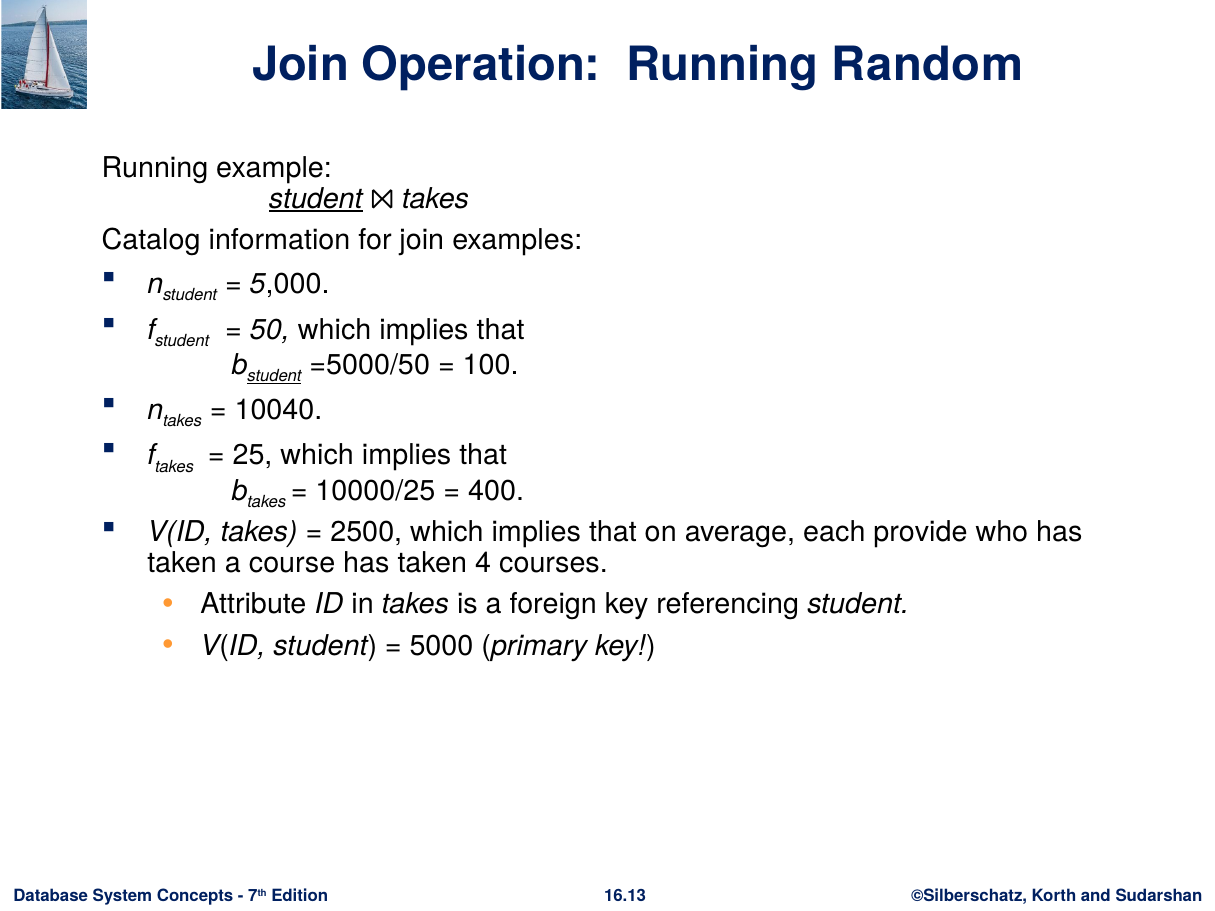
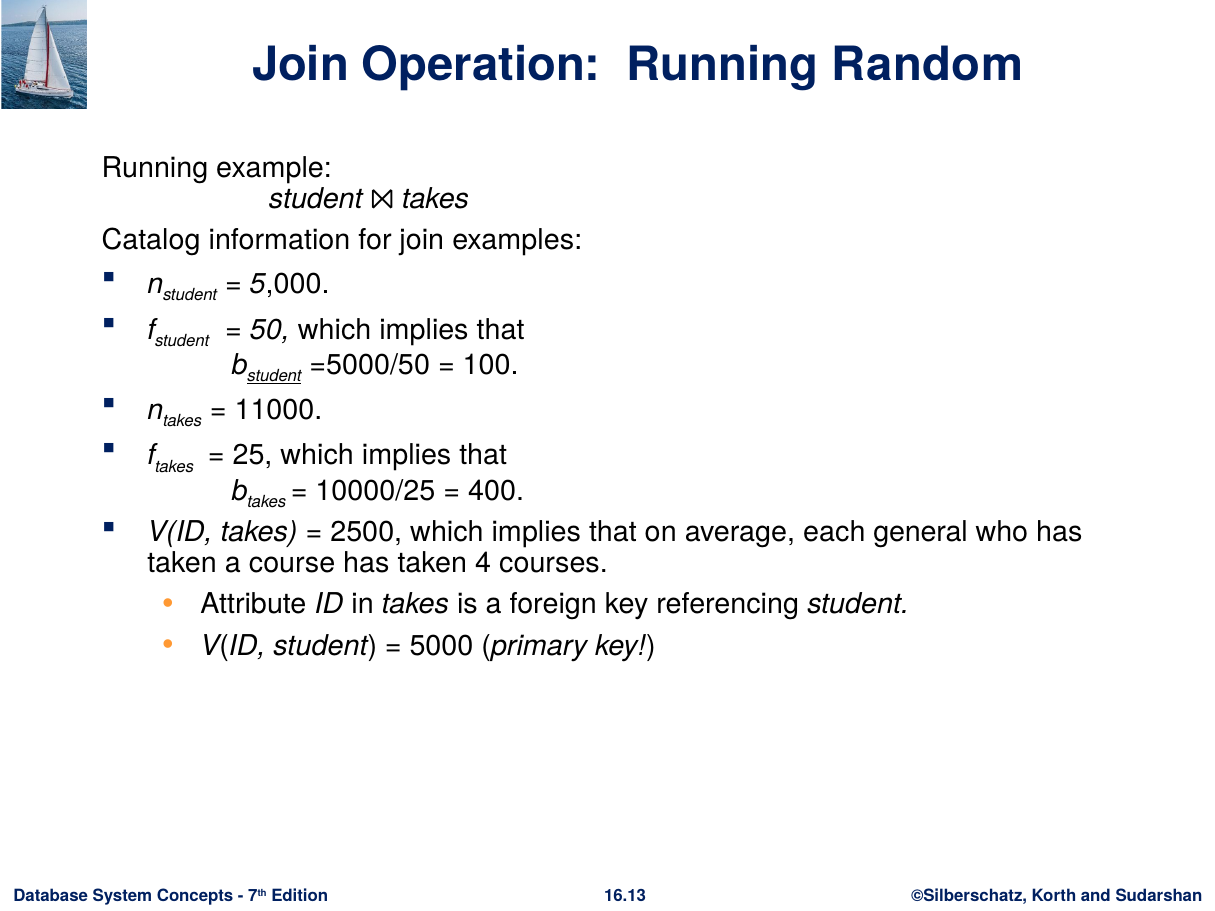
student underline: present -> none (316, 199)
10040: 10040 -> 11000 (278, 410)
provide: provide -> general (921, 533)
